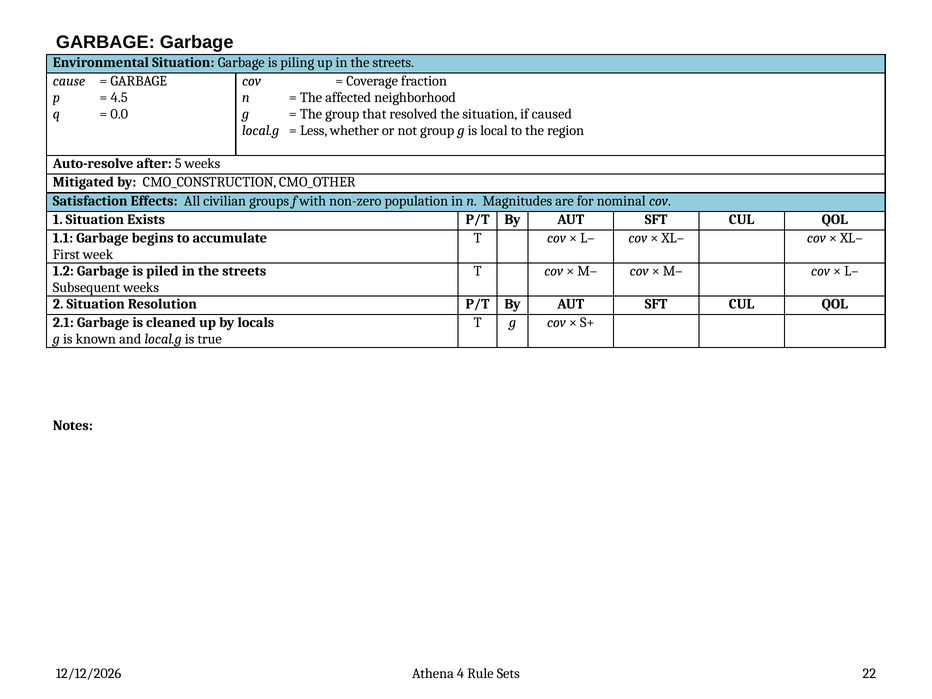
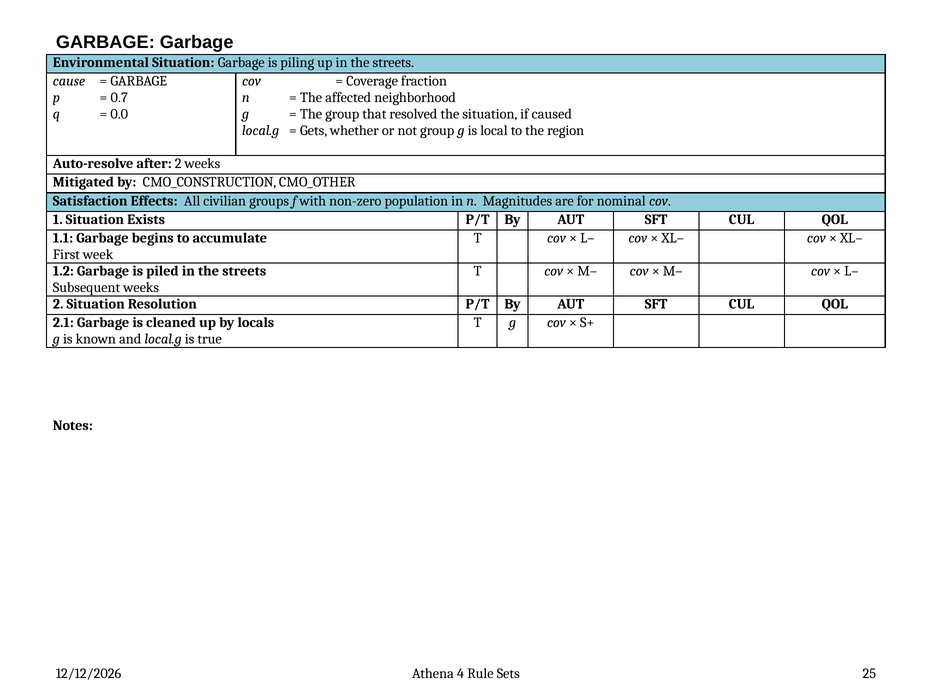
4.5: 4.5 -> 0.7 (119, 98)
Less: Less -> Gets (314, 131)
after 5: 5 -> 2 (178, 164)
22: 22 -> 25 (869, 674)
